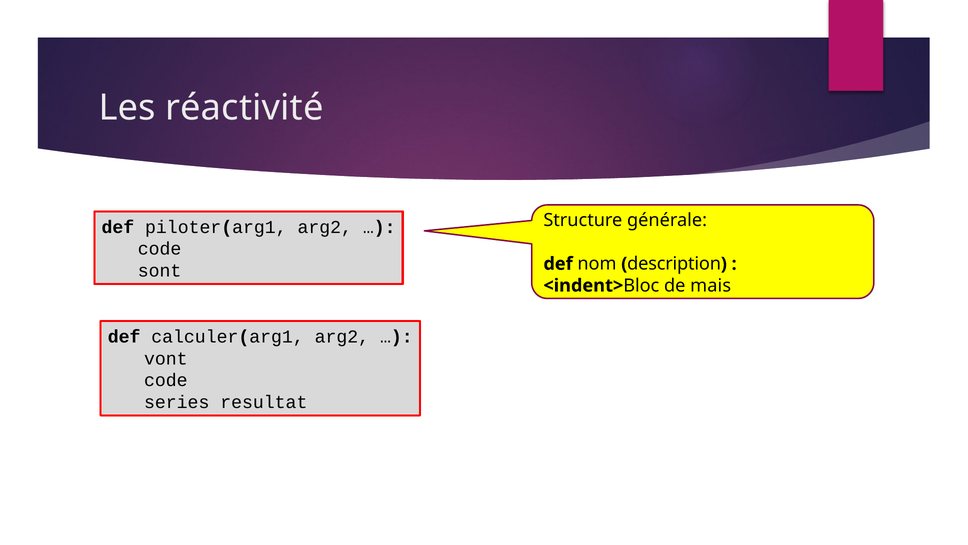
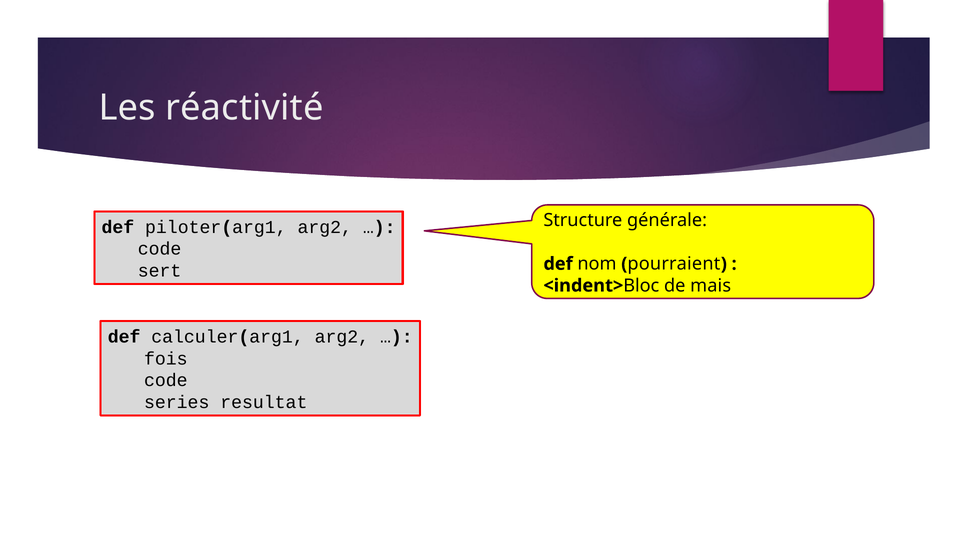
description: description -> pourraient (674, 264)
sont: sont -> sert (160, 271)
vont: vont -> fois (166, 358)
